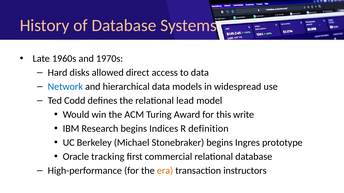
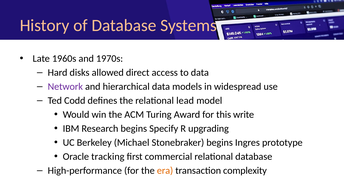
Network colour: blue -> purple (65, 87)
Indices: Indices -> Specify (164, 129)
definition: definition -> upgrading (208, 129)
instructors: instructors -> complexity (245, 171)
